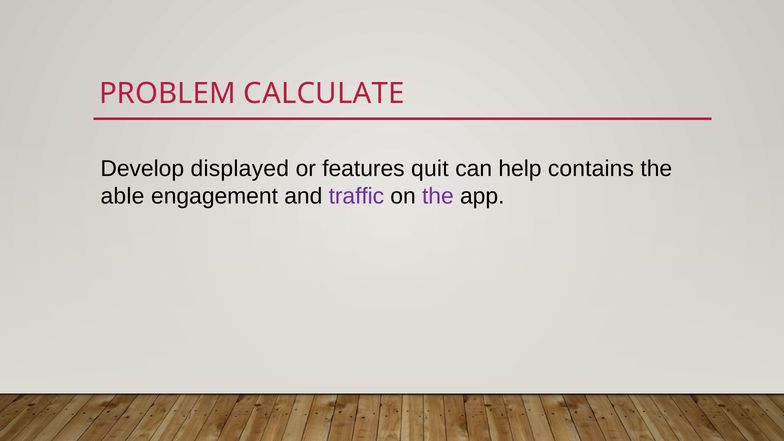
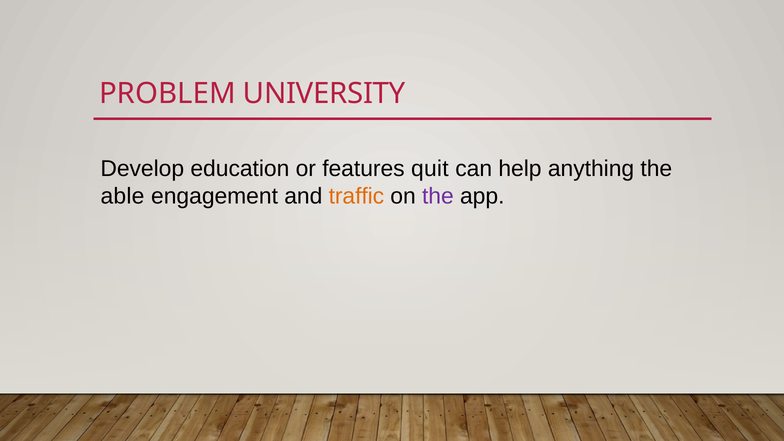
CALCULATE: CALCULATE -> UNIVERSITY (324, 93)
displayed: displayed -> education (240, 169)
contains: contains -> anything (591, 169)
traffic colour: purple -> orange (356, 196)
